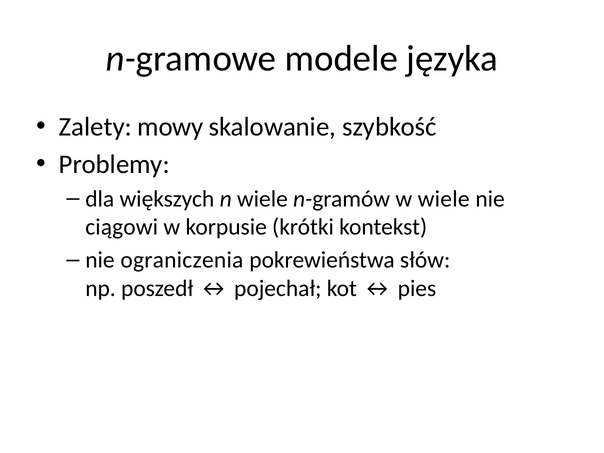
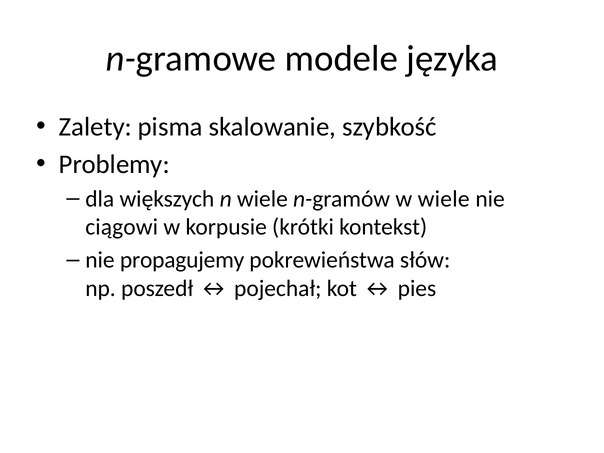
mowy: mowy -> pisma (170, 127)
ograniczenia: ograniczenia -> propagujemy (182, 260)
